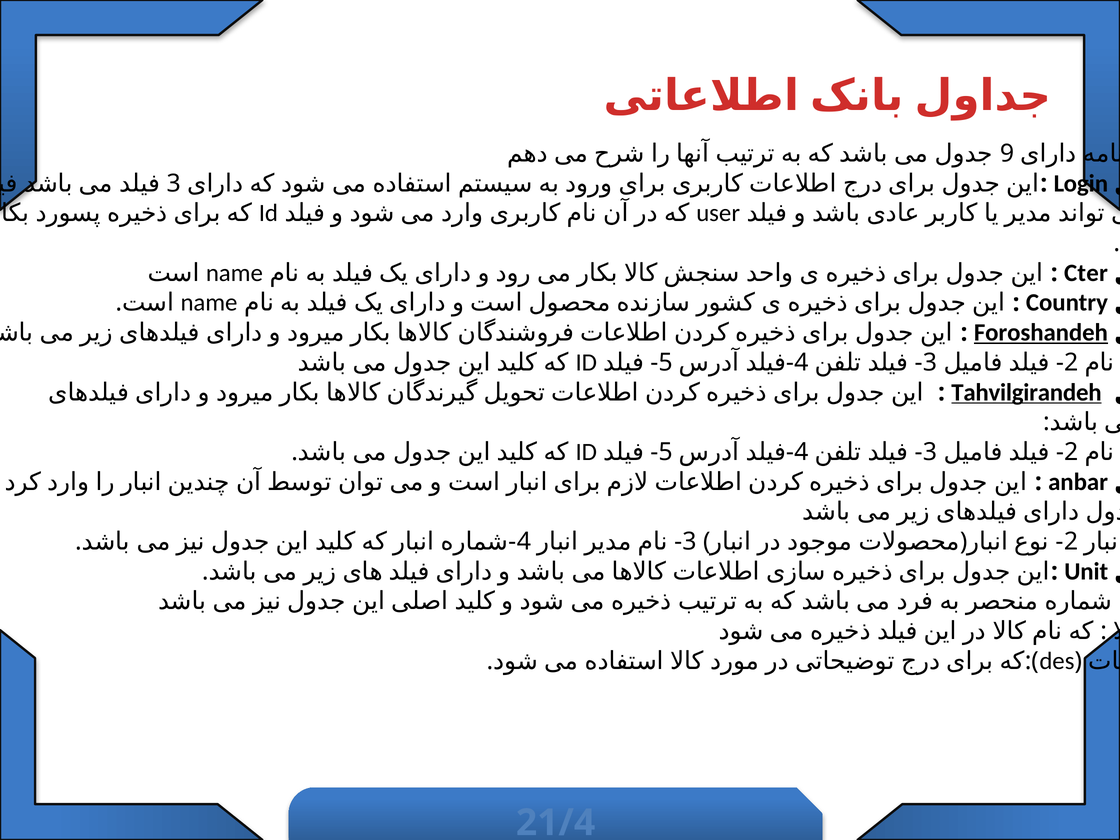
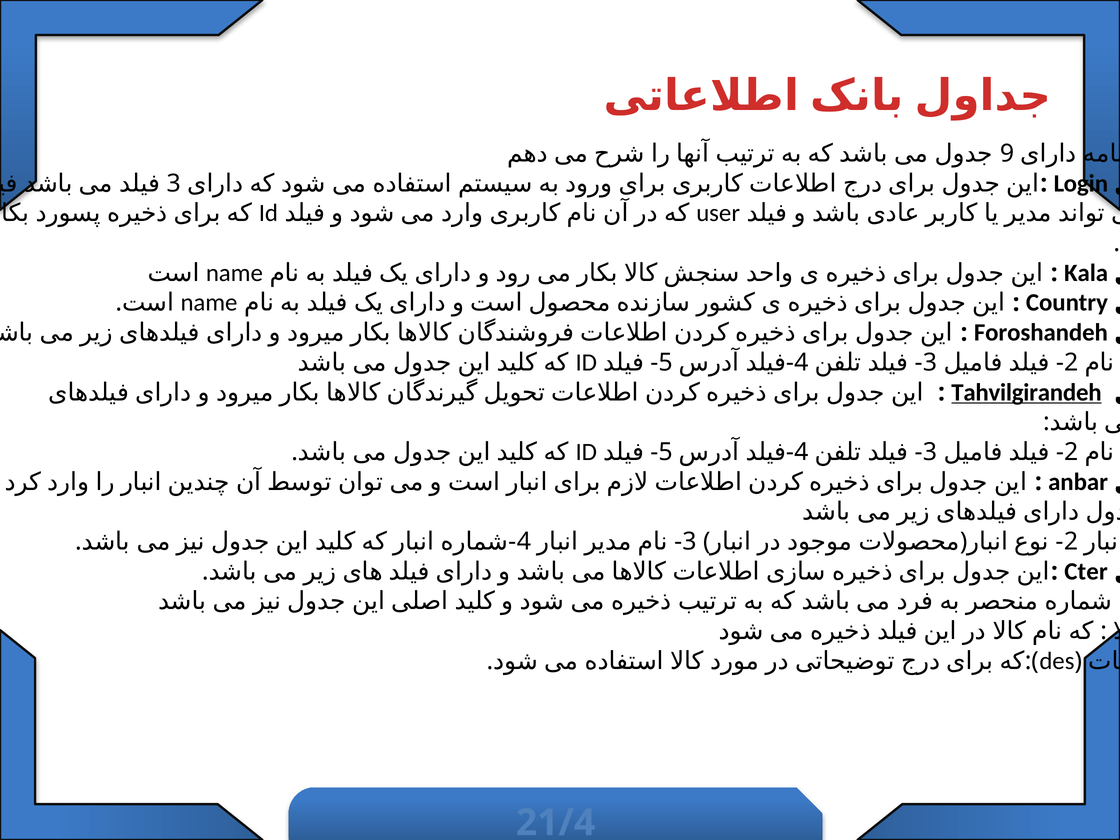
Cter: Cter -> Kala (1086, 273)
Foroshandeh underline: present -> none (1041, 333)
Unit: Unit -> Cter (1086, 571)
